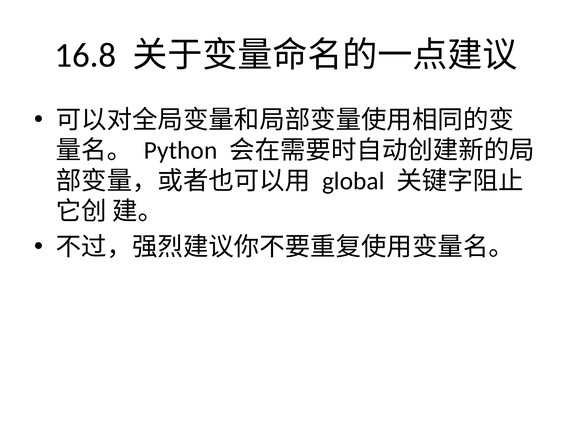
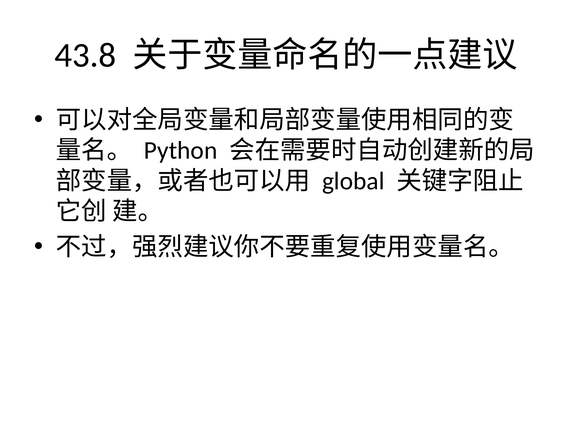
16.8: 16.8 -> 43.8 (85, 55)
